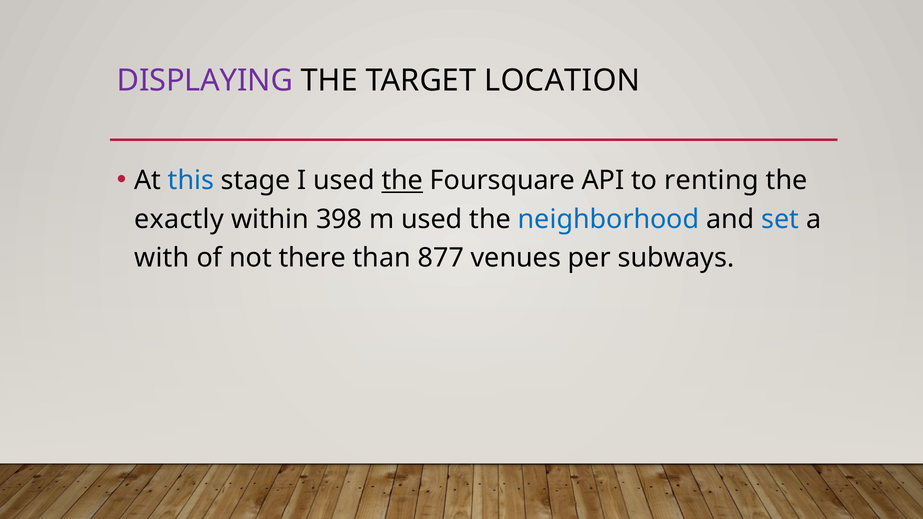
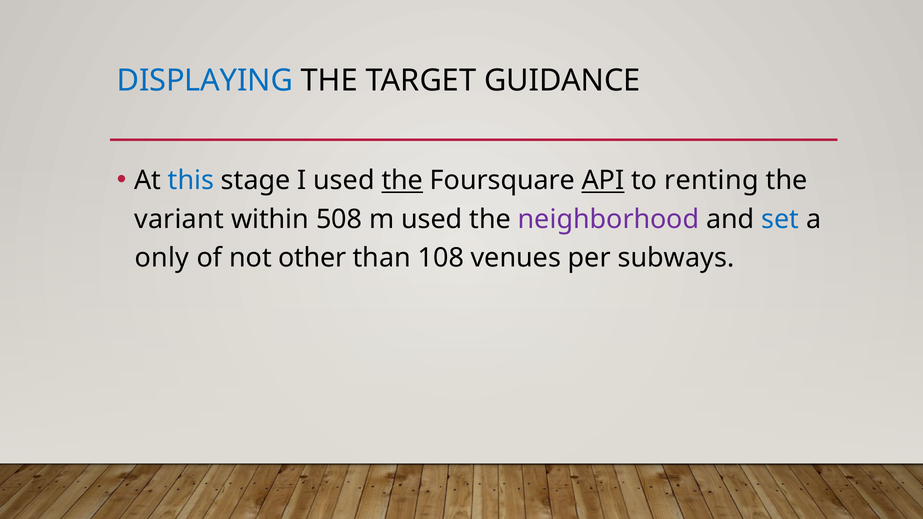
DISPLAYING colour: purple -> blue (205, 81)
LOCATION: LOCATION -> GUIDANCE (562, 81)
API underline: none -> present (603, 181)
exactly: exactly -> variant (179, 219)
398: 398 -> 508 (339, 219)
neighborhood colour: blue -> purple (609, 219)
with: with -> only (162, 258)
there: there -> other (312, 258)
877: 877 -> 108 (441, 258)
